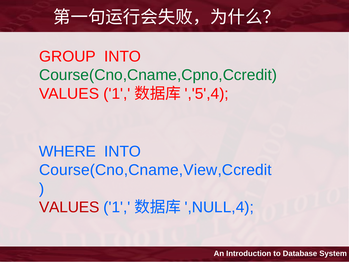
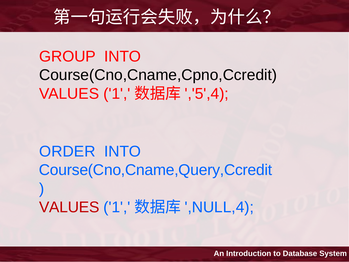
Course(Cno,Cname,Cpno,Ccredit colour: green -> black (158, 75)
WHERE: WHERE -> ORDER (67, 151)
Course(Cno,Cname,View,Ccredit: Course(Cno,Cname,View,Ccredit -> Course(Cno,Cname,Query,Ccredit (156, 170)
